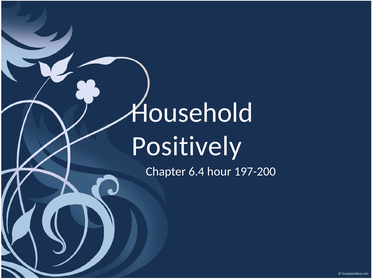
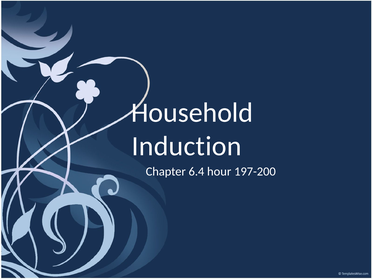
Positively: Positively -> Induction (187, 146)
